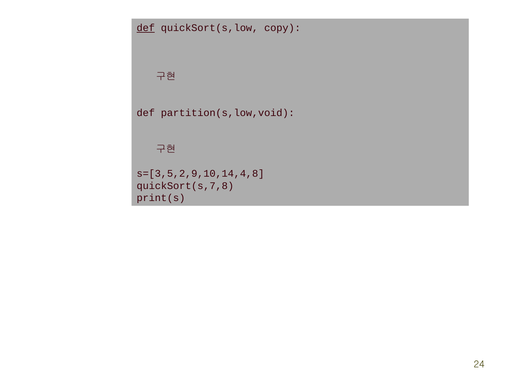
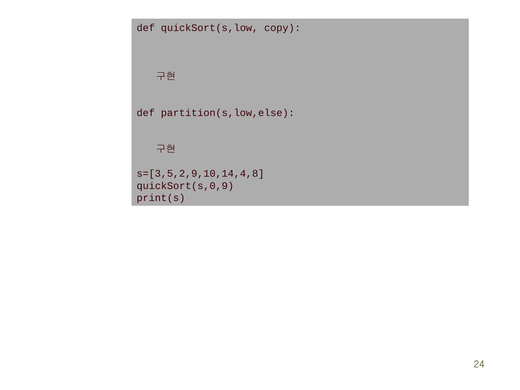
def underline: present -> none (146, 28)
partition(s,low,void: partition(s,low,void -> partition(s,low,else (228, 113)
quickSort(s,7,8: quickSort(s,7,8 -> quickSort(s,0,9 (185, 186)
